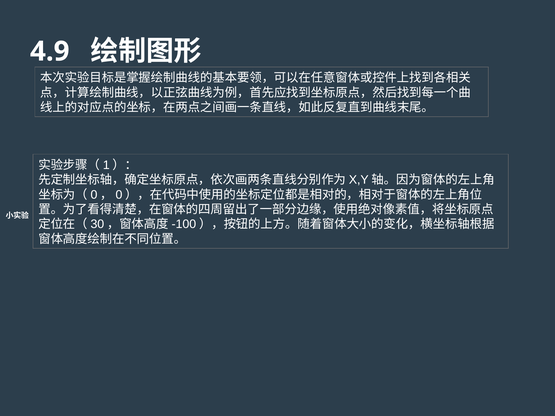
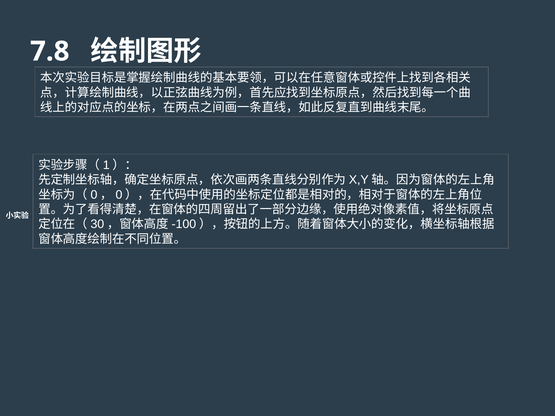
4.9: 4.9 -> 7.8 (50, 51)
